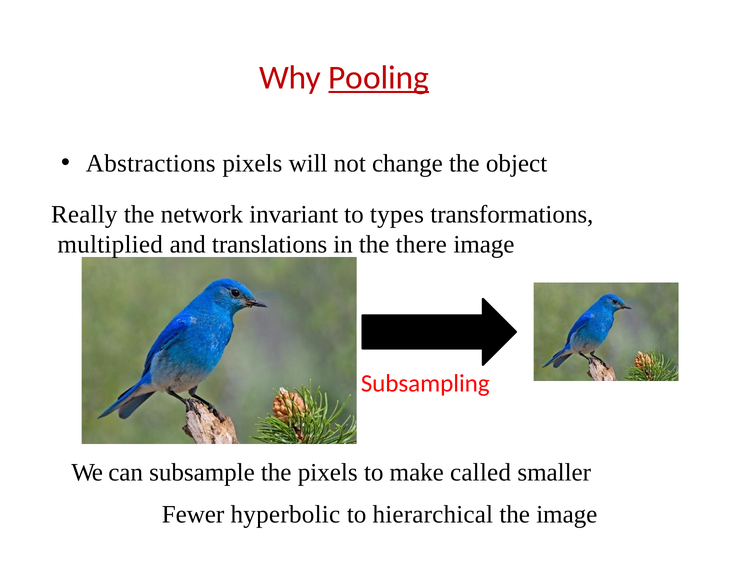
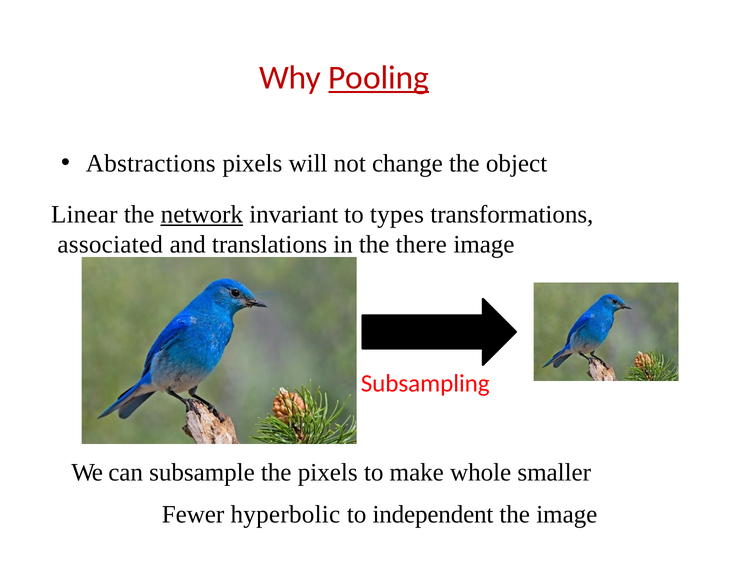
Really: Really -> Linear (84, 215)
network underline: none -> present (202, 215)
multiplied: multiplied -> associated (110, 245)
called: called -> whole (481, 473)
hierarchical: hierarchical -> independent (433, 515)
